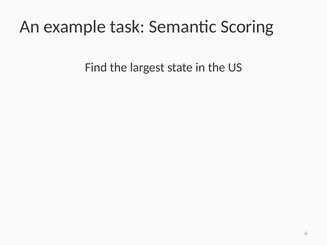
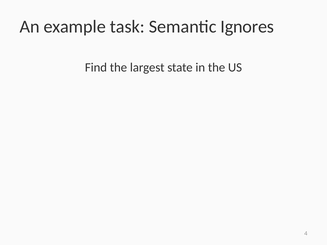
Scoring: Scoring -> Ignores (247, 27)
